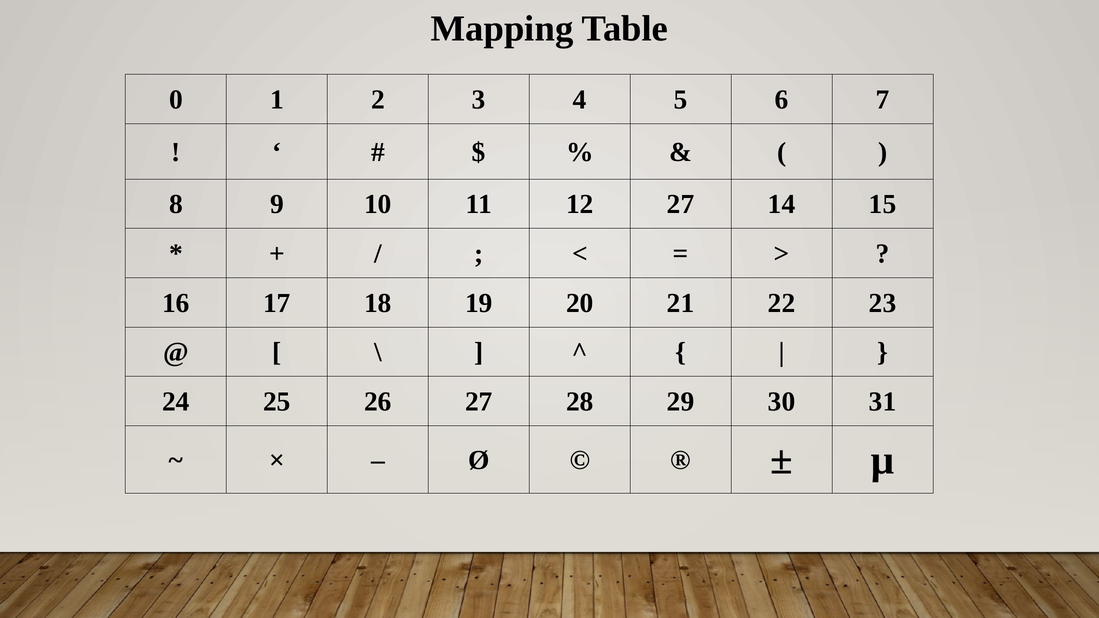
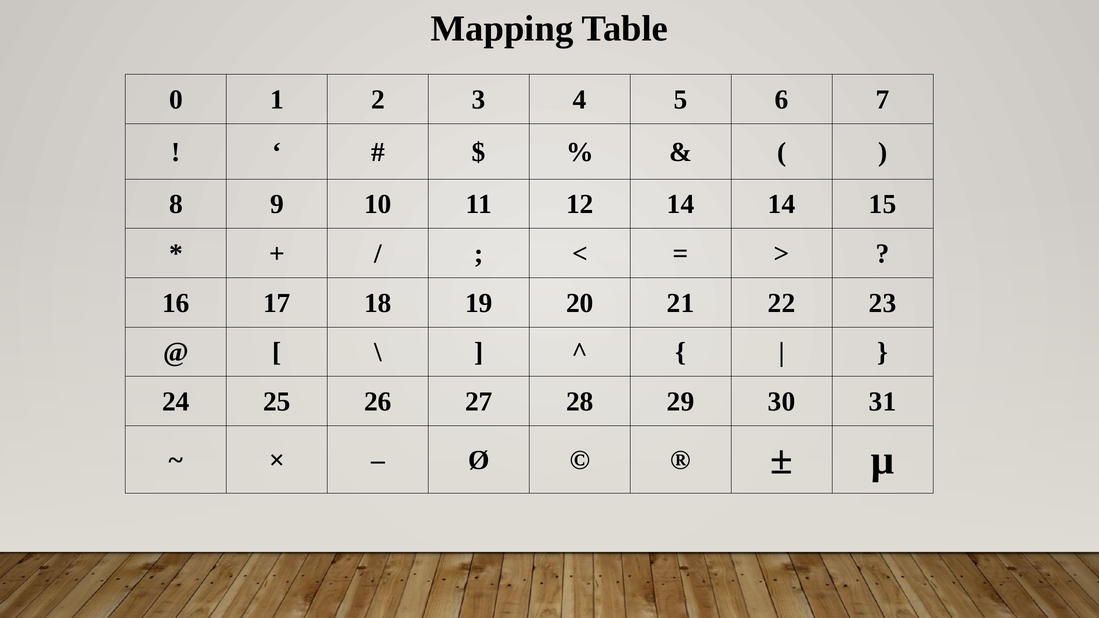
12 27: 27 -> 14 (681, 204)
